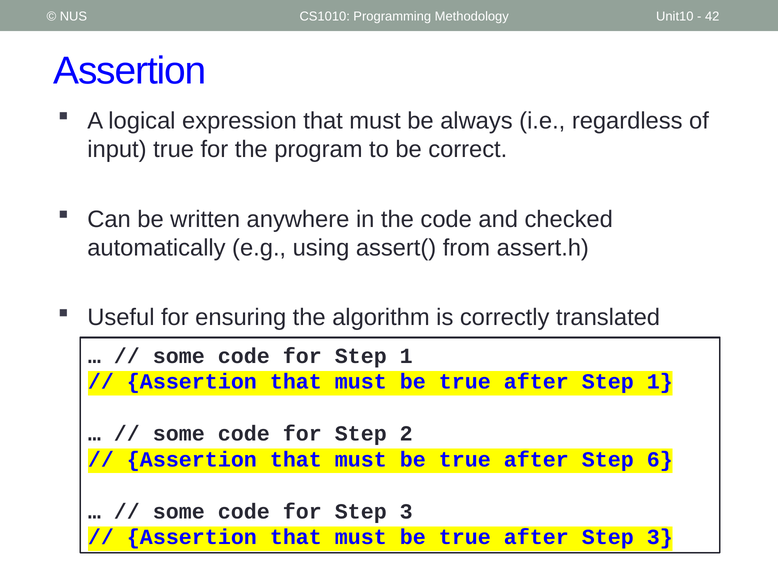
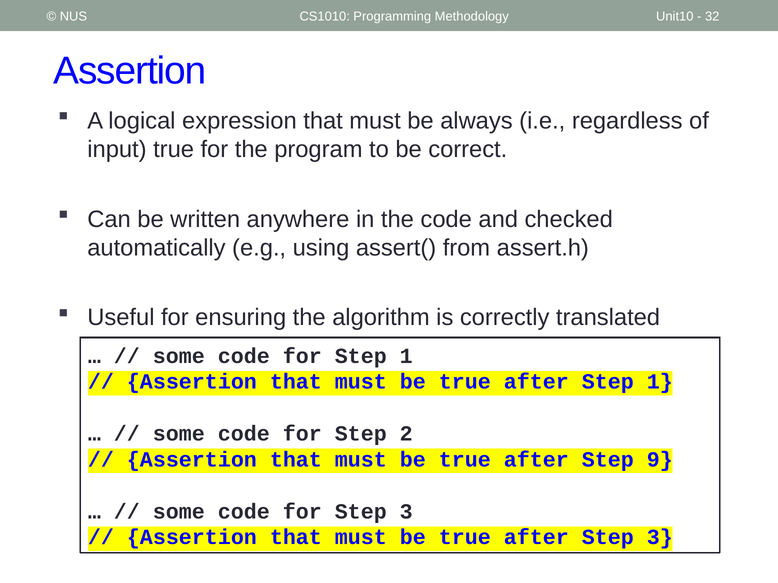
42: 42 -> 32 (712, 16)
6: 6 -> 9 (660, 460)
